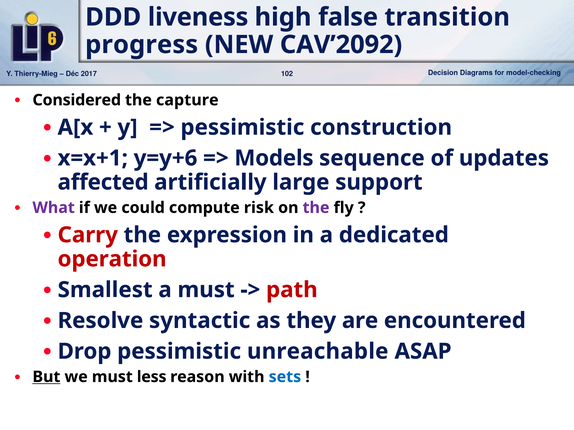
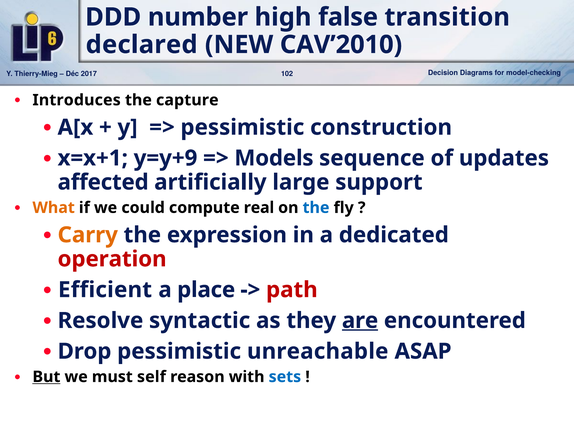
liveness: liveness -> number (198, 17)
progress: progress -> declared (142, 45)
CAV’2092: CAV’2092 -> CAV’2010 (341, 45)
Considered: Considered -> Introduces (77, 100)
y=y+6: y=y+6 -> y=y+9 (166, 158)
What colour: purple -> orange (54, 208)
risk: risk -> real (259, 208)
the colour: purple -> blue (316, 208)
Carry colour: red -> orange (88, 235)
Smallest: Smallest -> Efficient (105, 290)
a must: must -> place (206, 290)
are underline: none -> present (360, 321)
less: less -> self (151, 377)
